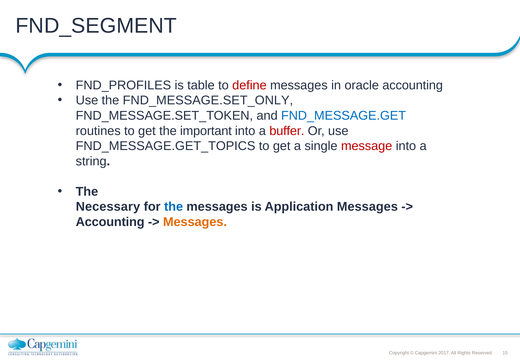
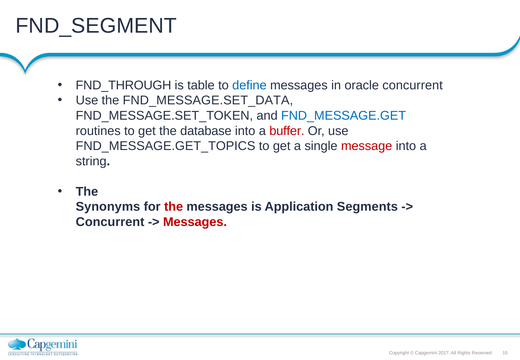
FND_PROFILES: FND_PROFILES -> FND_THROUGH (124, 85)
define colour: red -> blue (249, 85)
oracle accounting: accounting -> concurrent (413, 85)
FND_MESSAGE.SET_ONLY: FND_MESSAGE.SET_ONLY -> FND_MESSAGE.SET_DATA (208, 100)
important: important -> database (206, 131)
Necessary: Necessary -> Synonyms (108, 207)
the colour: blue -> red (174, 207)
Application Messages: Messages -> Segments (367, 207)
Accounting: Accounting -> Concurrent (110, 222)
Messages colour: orange -> red (195, 222)
